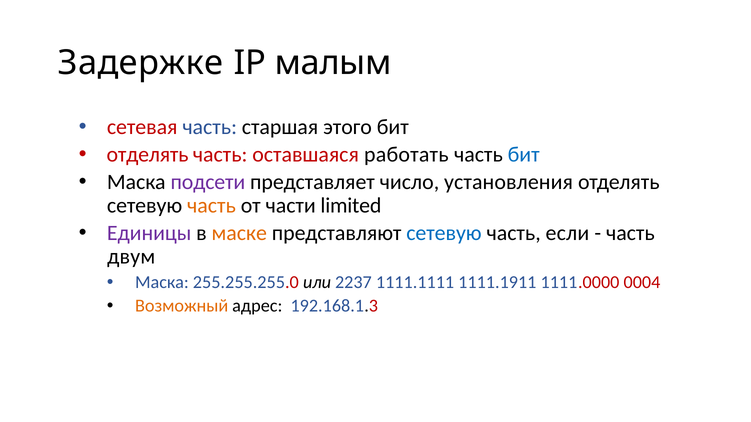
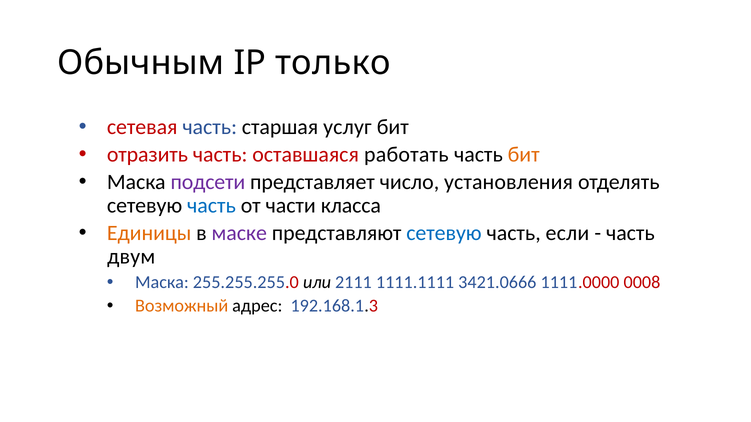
Задержке: Задержке -> Обычным (141, 63)
малым: малым -> только (333, 63)
этого: этого -> услуг (347, 127)
отделять: отделять -> отразить (147, 155)
бит colour: blue -> orange (524, 155)
часть colour: orange -> blue (211, 206)
limited: limited -> класса (351, 206)
Единицы colour: purple -> orange (149, 233)
маске colour: orange -> purple (239, 233)
2237: 2237 -> 2111 (353, 283)
1111.1911: 1111.1911 -> 3421.0666 (497, 283)
0004: 0004 -> 0008 (642, 283)
